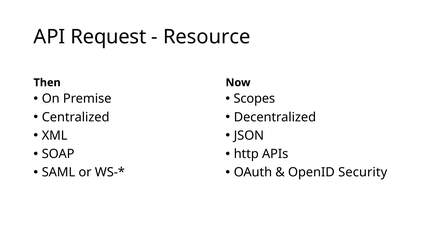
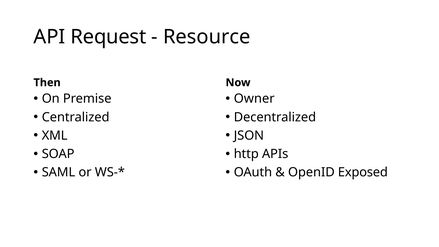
Scopes: Scopes -> Owner (254, 99)
Security: Security -> Exposed (363, 172)
